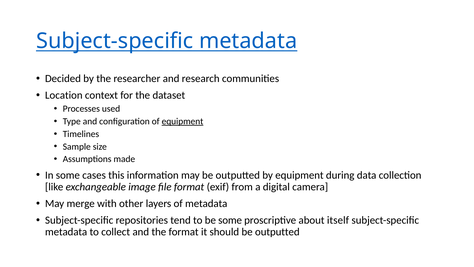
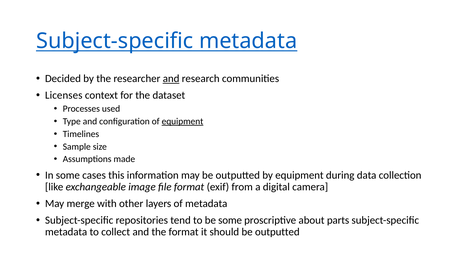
and underline: none -> present (171, 79)
Location: Location -> Licenses (64, 95)
itself: itself -> parts (338, 220)
